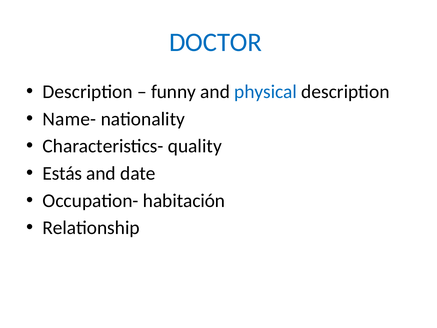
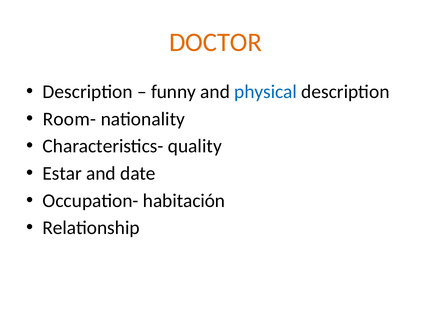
DOCTOR colour: blue -> orange (215, 42)
Name-: Name- -> Room- (69, 119)
Estás: Estás -> Estar (62, 173)
